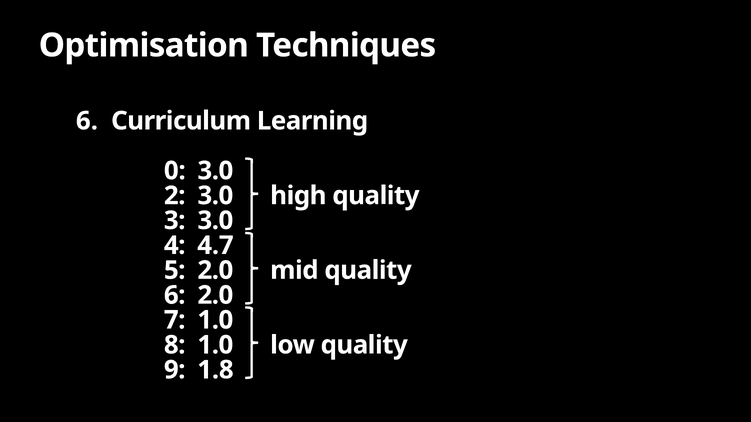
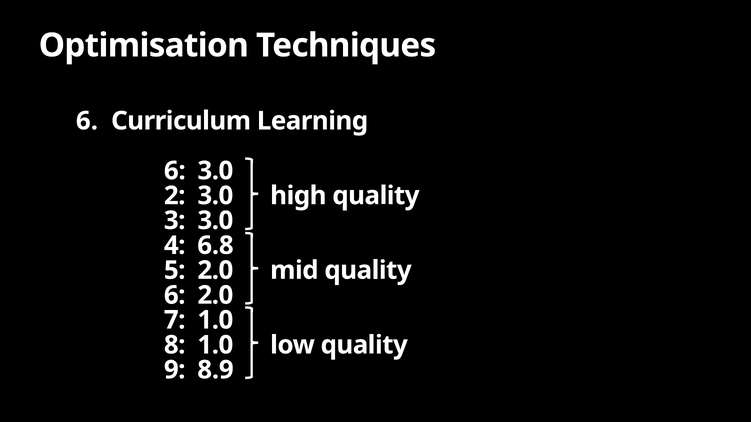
0: 0 -> 6 (175, 171)
4.7: 4.7 -> 6.8 (215, 246)
1.8: 1.8 -> 8.9 (215, 370)
